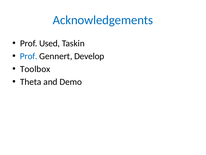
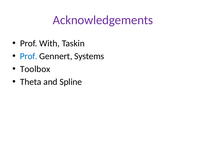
Acknowledgements colour: blue -> purple (103, 20)
Used: Used -> With (50, 43)
Develop: Develop -> Systems (89, 56)
Demo: Demo -> Spline (71, 82)
